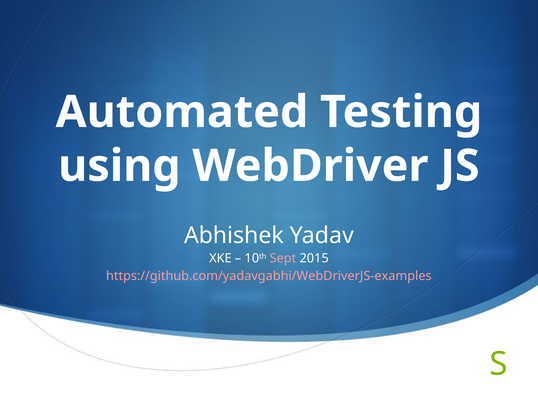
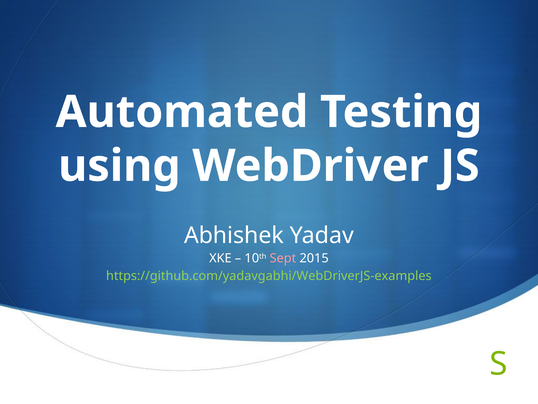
https://github.com/yadavgabhi/WebDriverJS-examples colour: pink -> light green (269, 276)
